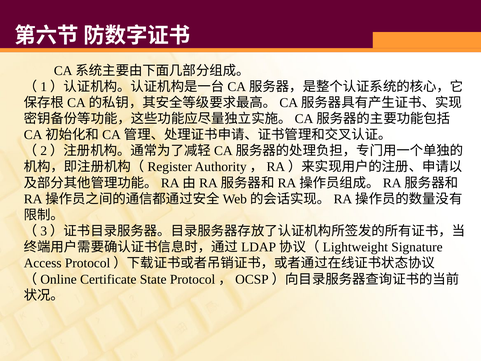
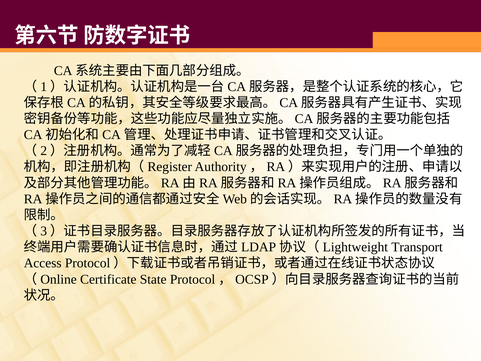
Signature: Signature -> Transport (417, 247)
